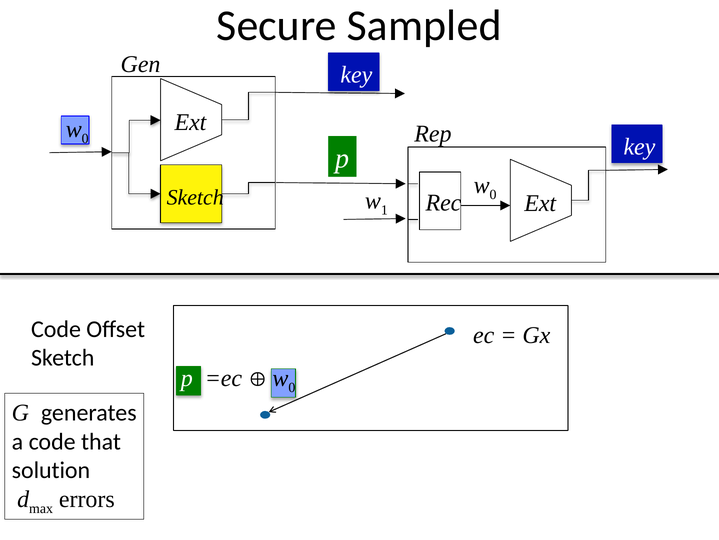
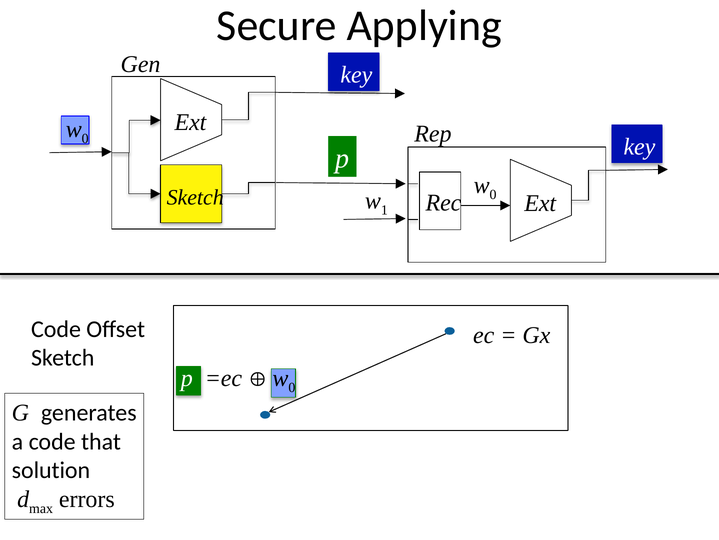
Sampled: Sampled -> Applying (424, 26)
